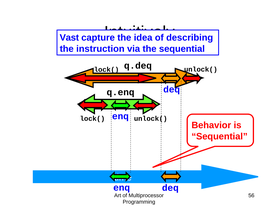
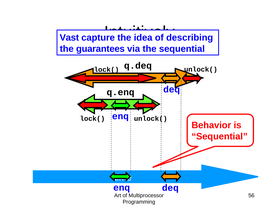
instruction: instruction -> guarantees (100, 49)
